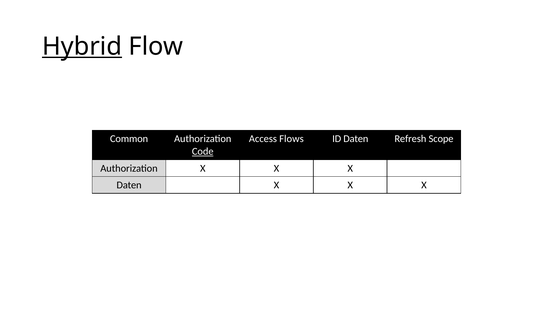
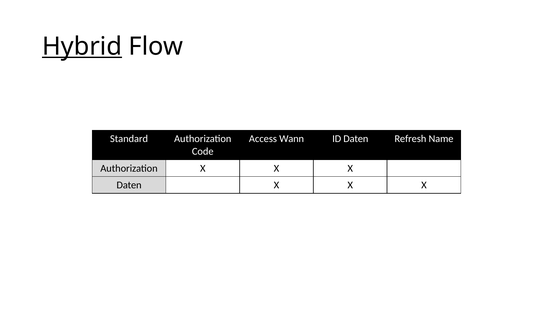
Common: Common -> Standard (129, 139)
Flows: Flows -> Wann (292, 139)
Scope: Scope -> Name (441, 139)
Code underline: present -> none (203, 151)
